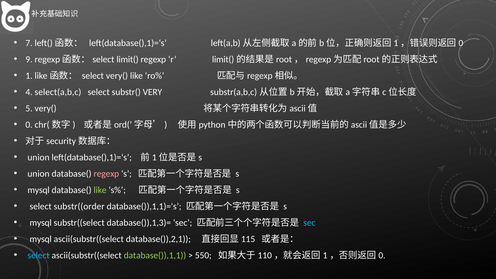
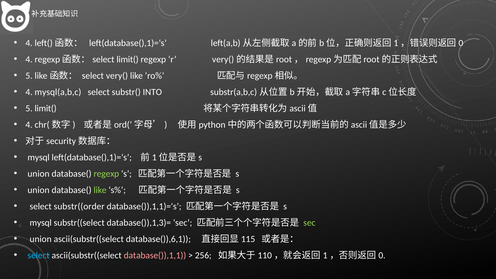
7: 7 -> 4 (29, 43)
9: 9 -> 4 (29, 59)
r limit(: limit( -> very( (223, 59)
1: 1 -> 5 (29, 76)
select(a,b,c: select(a,b,c -> mysql(a,b,c (58, 92)
VERY: VERY -> INTO (152, 92)
5 very(: very( -> limit( (46, 108)
0: 0 -> 4 (29, 125)
union: union -> mysql (39, 157)
regexp colour: pink -> light green (106, 174)
mysql: mysql -> union (39, 190)
sec colour: light blue -> light green (309, 223)
mysql: mysql -> union (41, 239)
database()),2,1: database()),2,1 -> database()),6,1 (158, 239)
database()),1,1 colour: light green -> pink (155, 255)
550: 550 -> 256 (203, 255)
